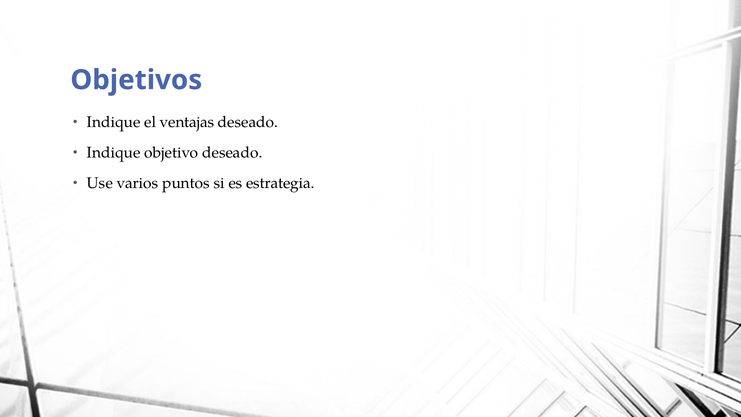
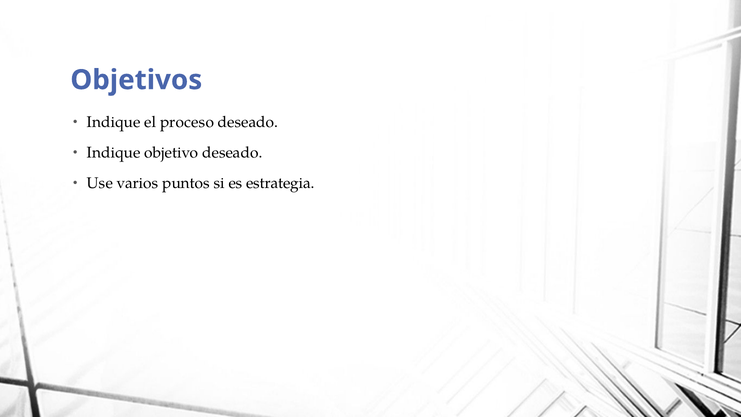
ventajas: ventajas -> proceso (187, 122)
